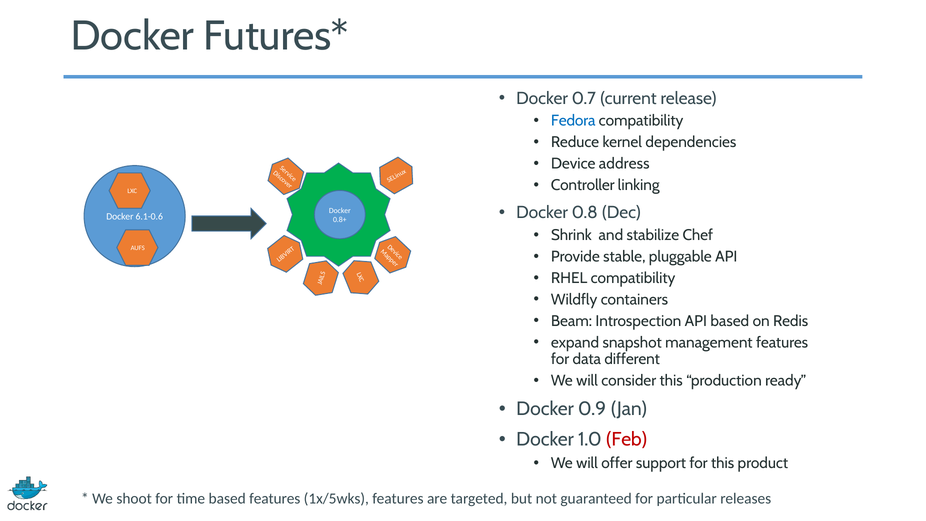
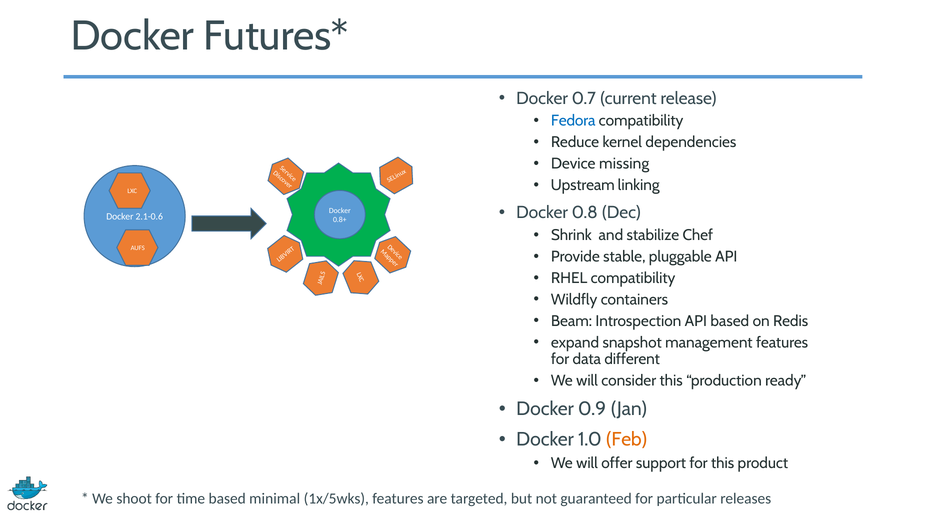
address: address -> missing (624, 164)
Controller: Controller -> Upstream (583, 185)
6.1-0.6: 6.1-0.6 -> 2.1-0.6 (149, 217)
Feb colour: red -> orange (627, 439)
based features: features -> minimal (275, 499)
